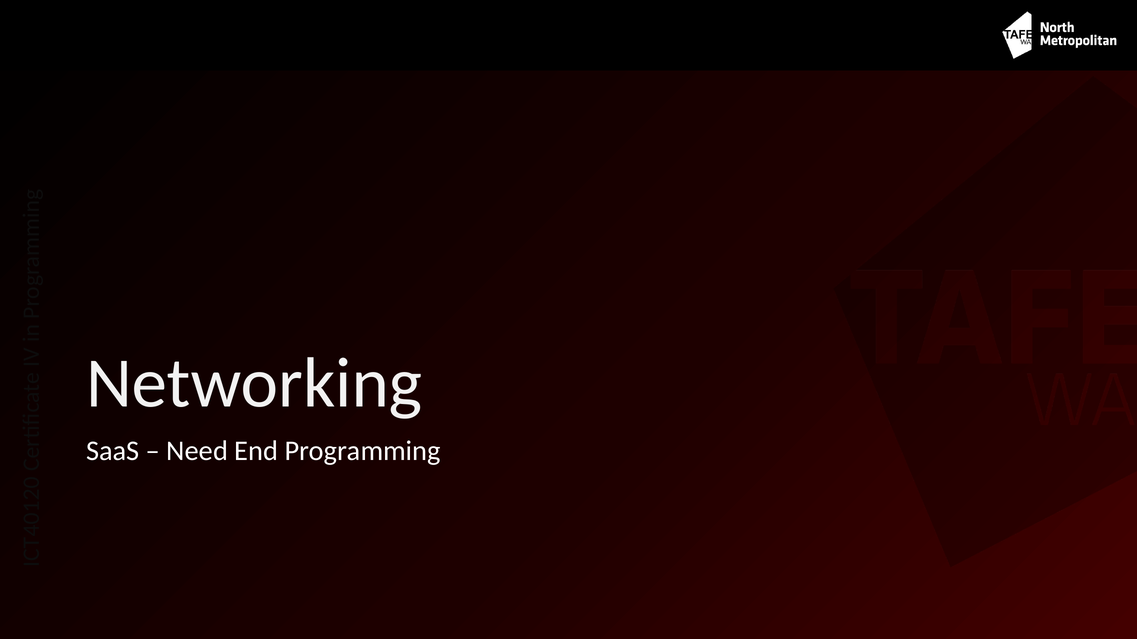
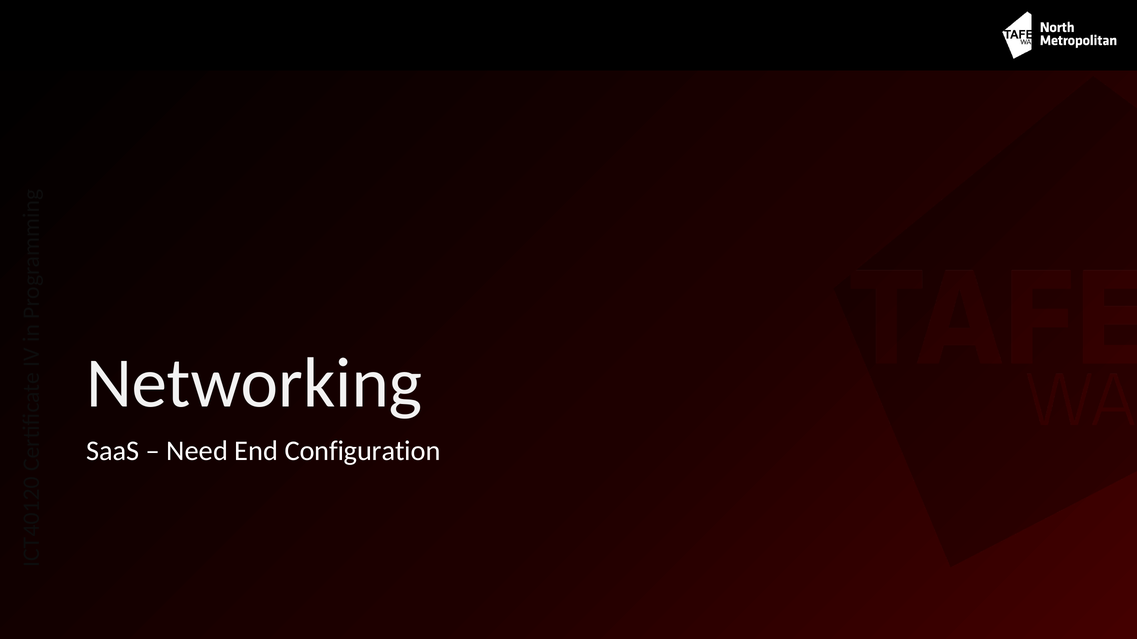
Programming: Programming -> Configuration (363, 451)
